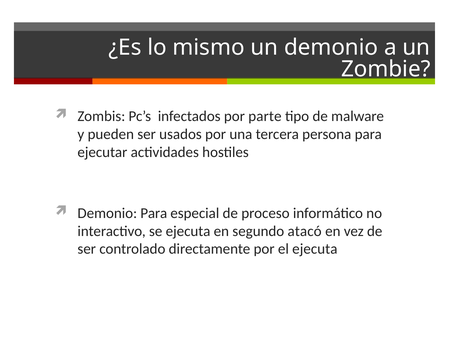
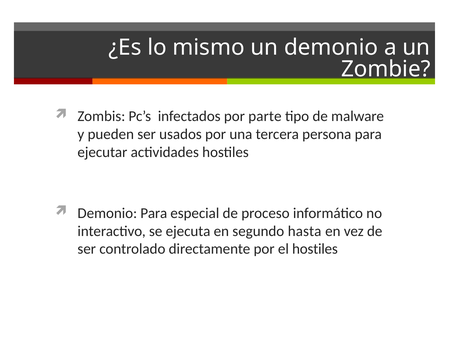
atacó: atacó -> hasta (305, 231)
el ejecuta: ejecuta -> hostiles (315, 249)
